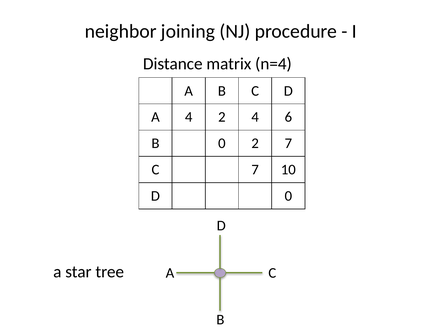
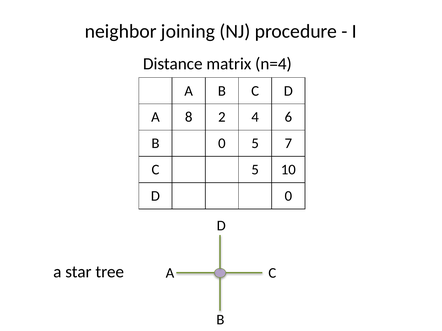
A 4: 4 -> 8 (189, 117)
0 2: 2 -> 5 (255, 144)
C 7: 7 -> 5 (255, 170)
